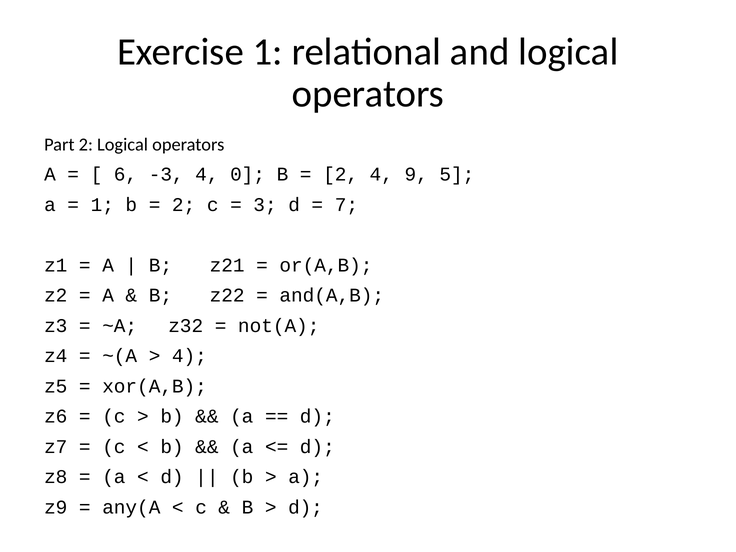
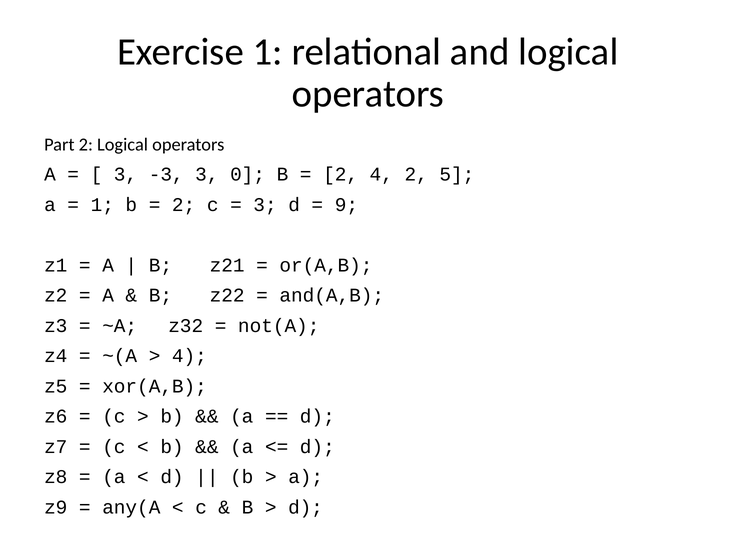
6: 6 -> 3 (125, 175)
-3 4: 4 -> 3 (207, 175)
4 9: 9 -> 2 (416, 175)
7: 7 -> 9 (346, 205)
